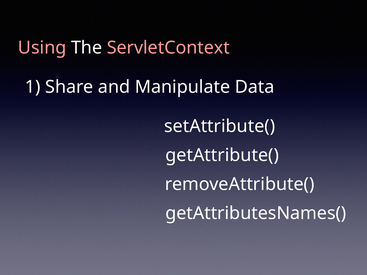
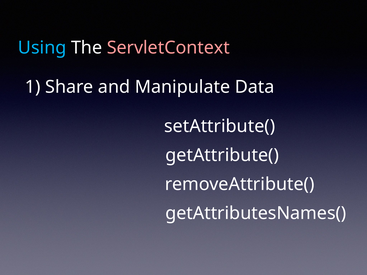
Using colour: pink -> light blue (42, 48)
